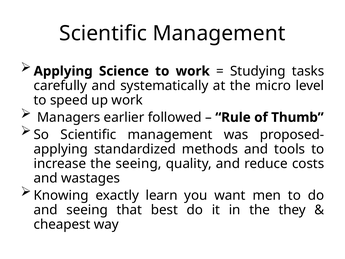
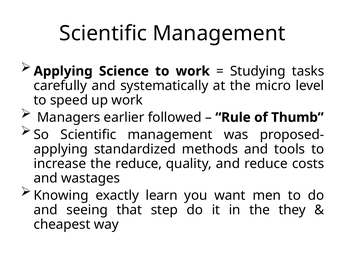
the seeing: seeing -> reduce (139, 164)
best: best -> step (164, 210)
